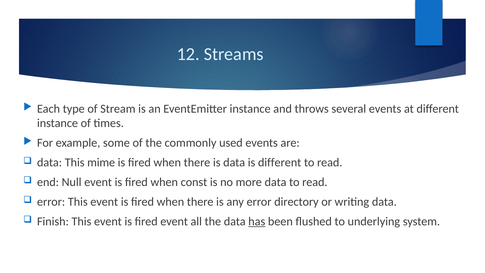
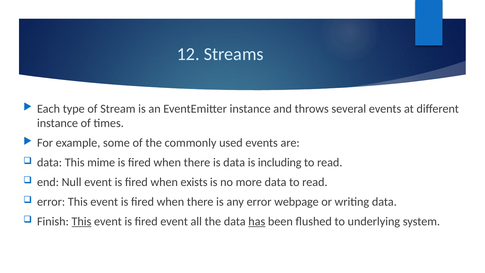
is different: different -> including (280, 162)
const: const -> exists (194, 182)
directory: directory -> webpage (296, 202)
This underline: none -> present (81, 221)
